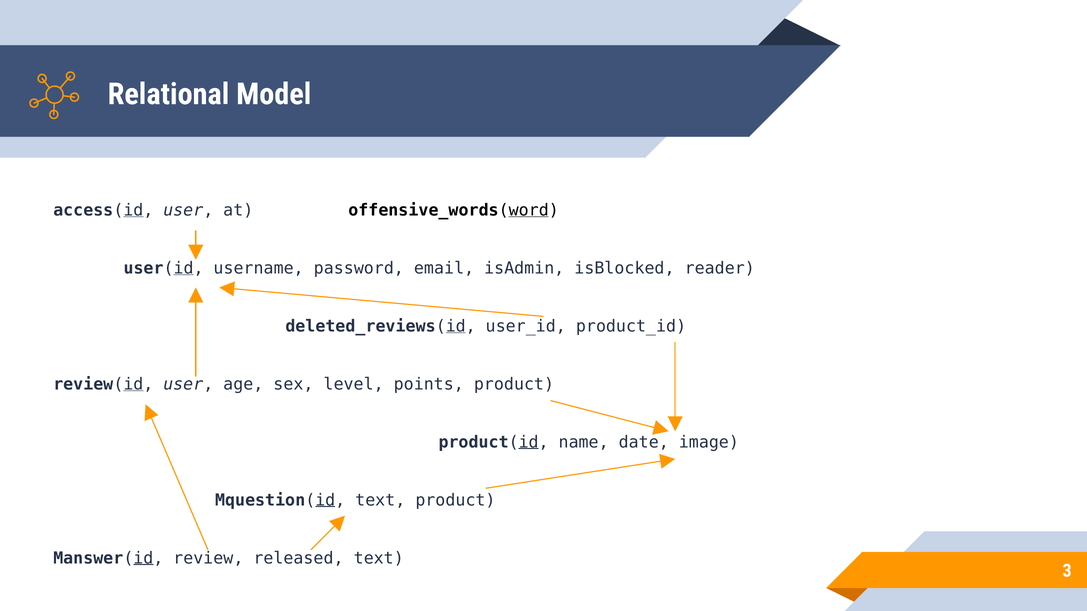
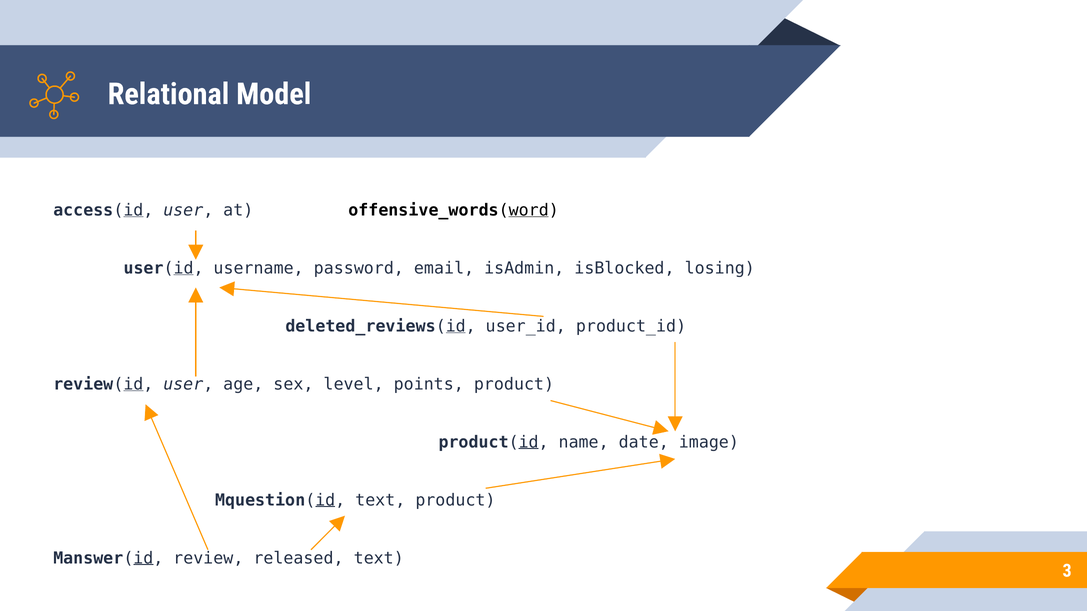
reader: reader -> losing (720, 269)
